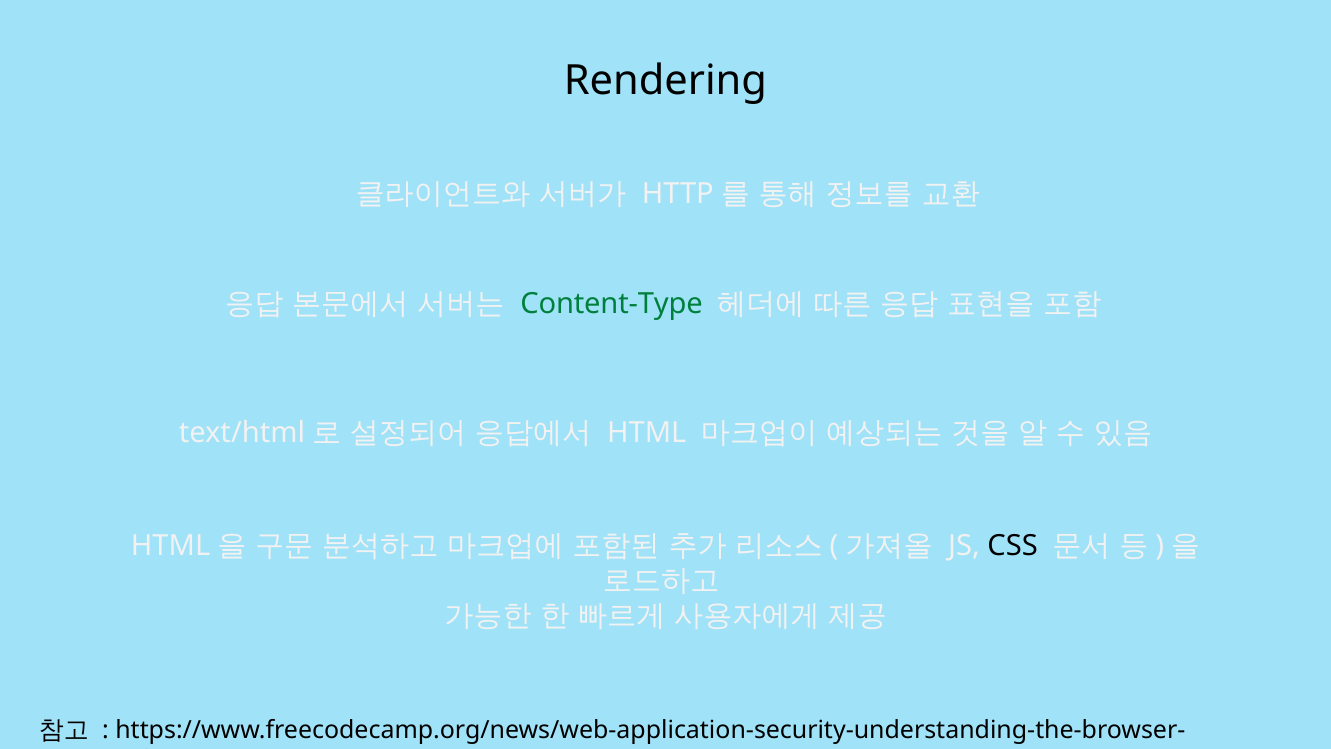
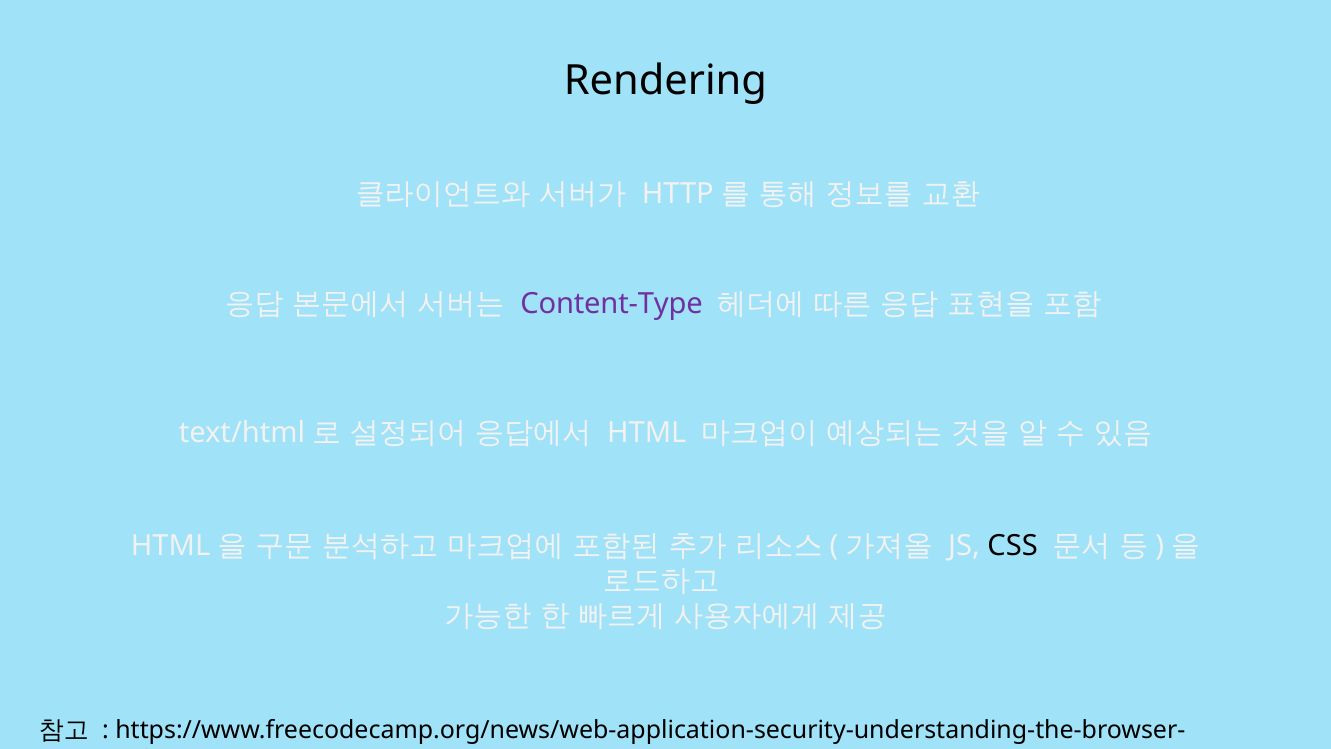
Content-Type colour: green -> purple (612, 304)
